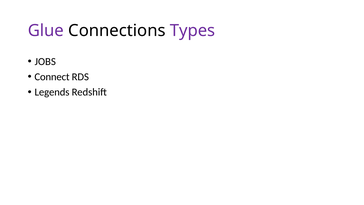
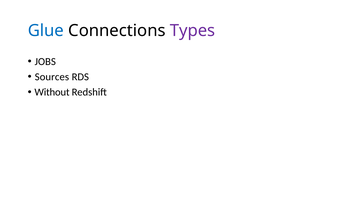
Glue colour: purple -> blue (46, 31)
Connect: Connect -> Sources (52, 77)
Legends: Legends -> Without (52, 92)
